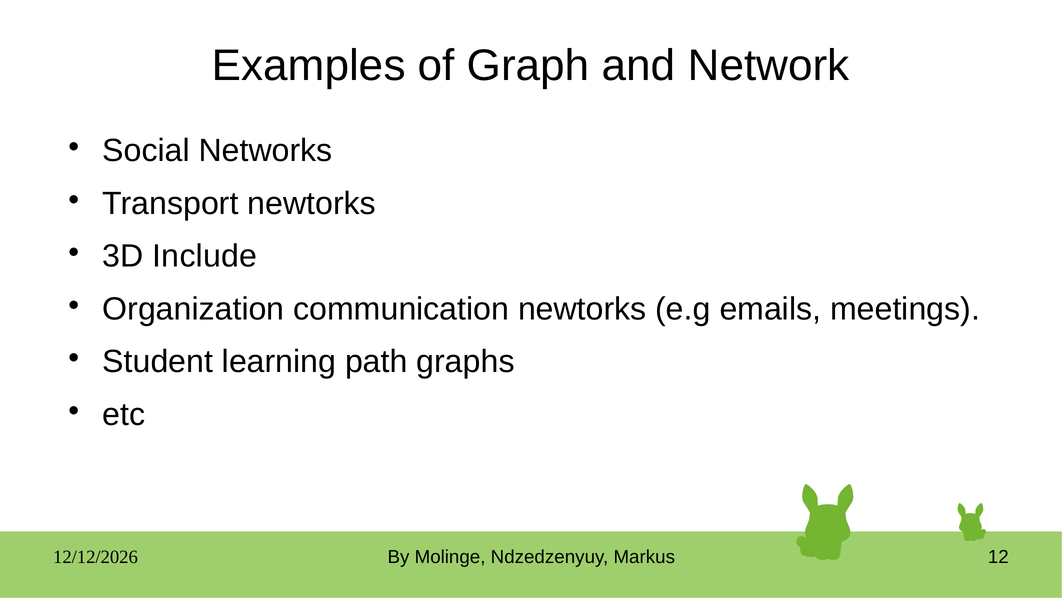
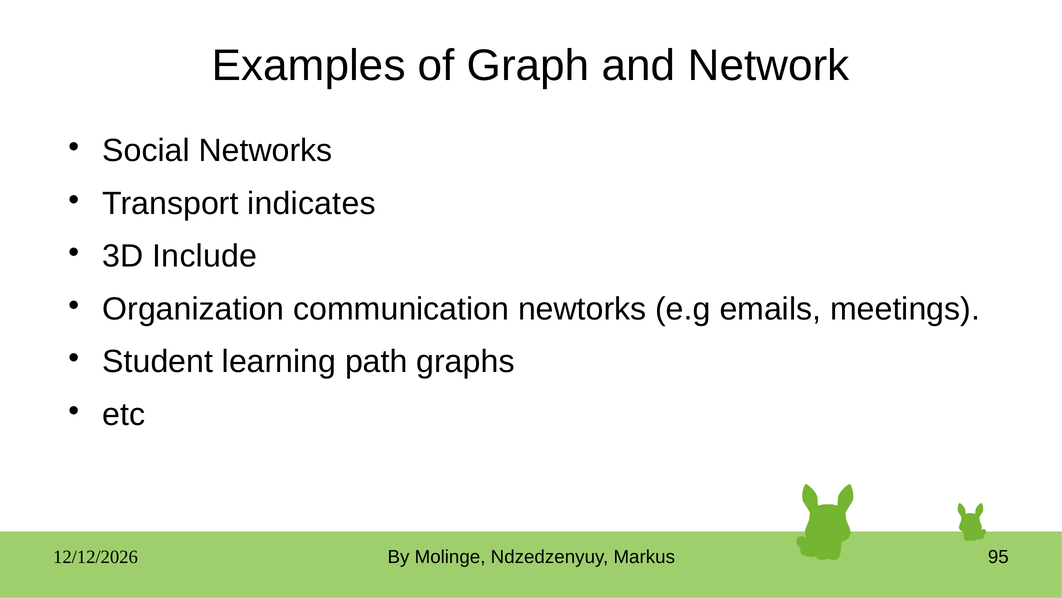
Transport newtorks: newtorks -> indicates (312, 203)
12: 12 -> 95 (998, 557)
